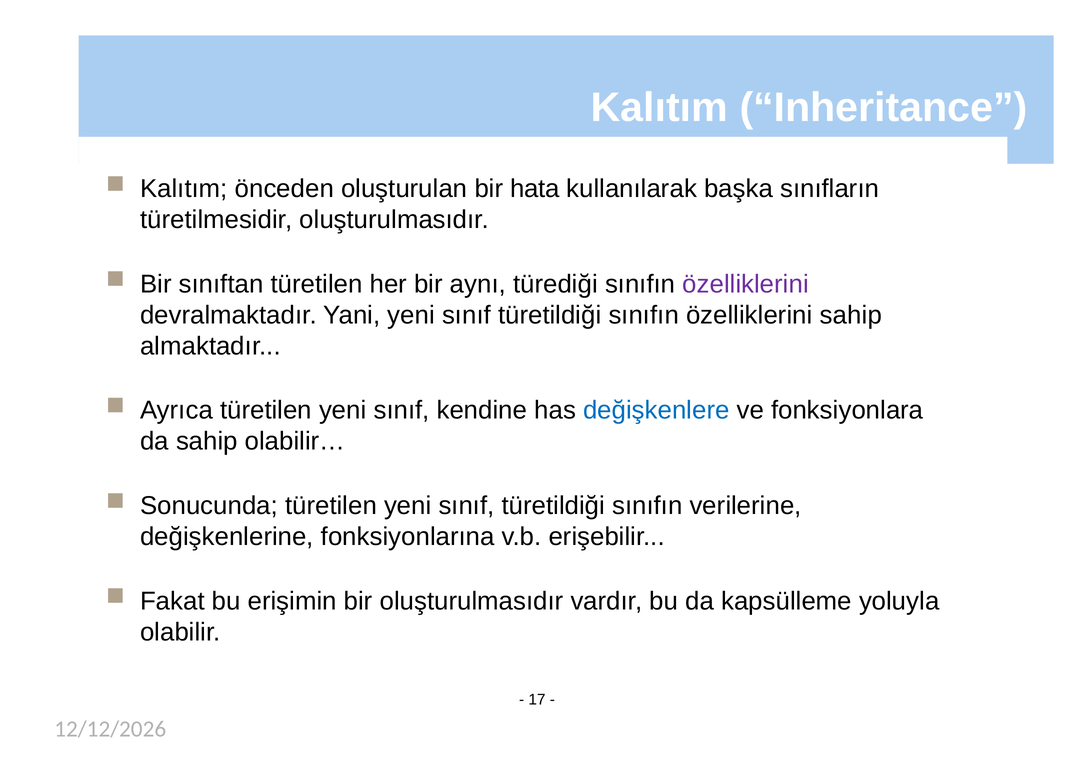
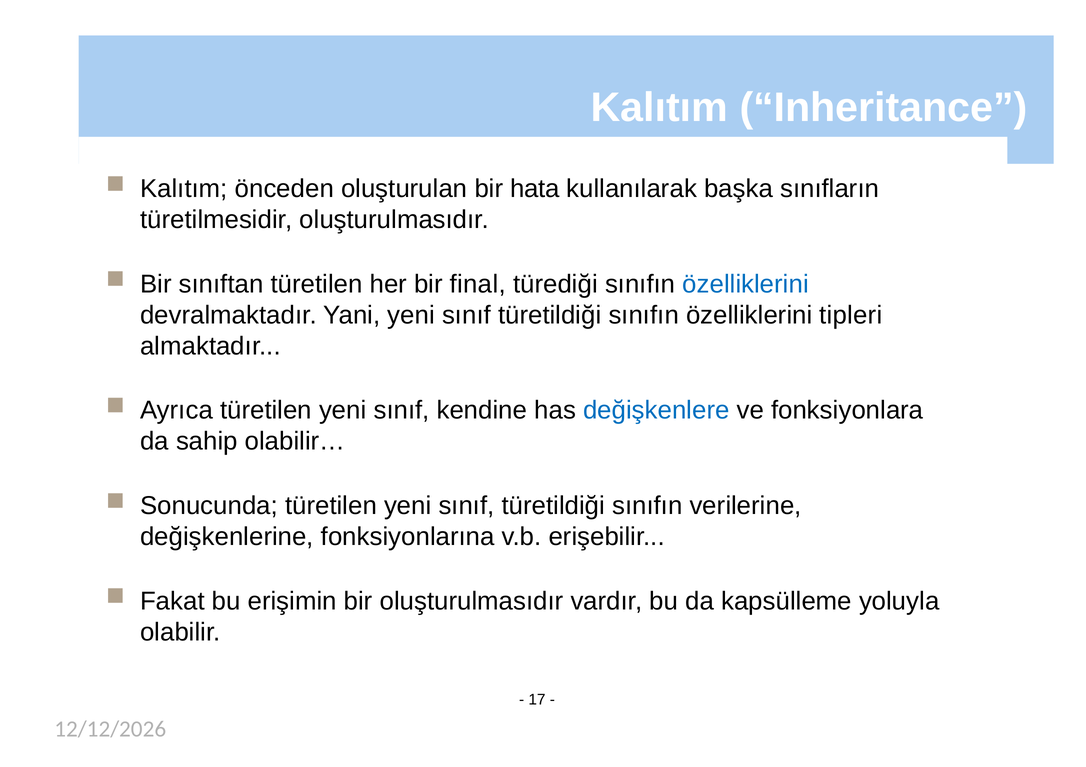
aynı: aynı -> final (478, 284)
özelliklerini colour: purple -> blue (746, 284)
özelliklerini sahip: sahip -> tipleri (851, 315)
